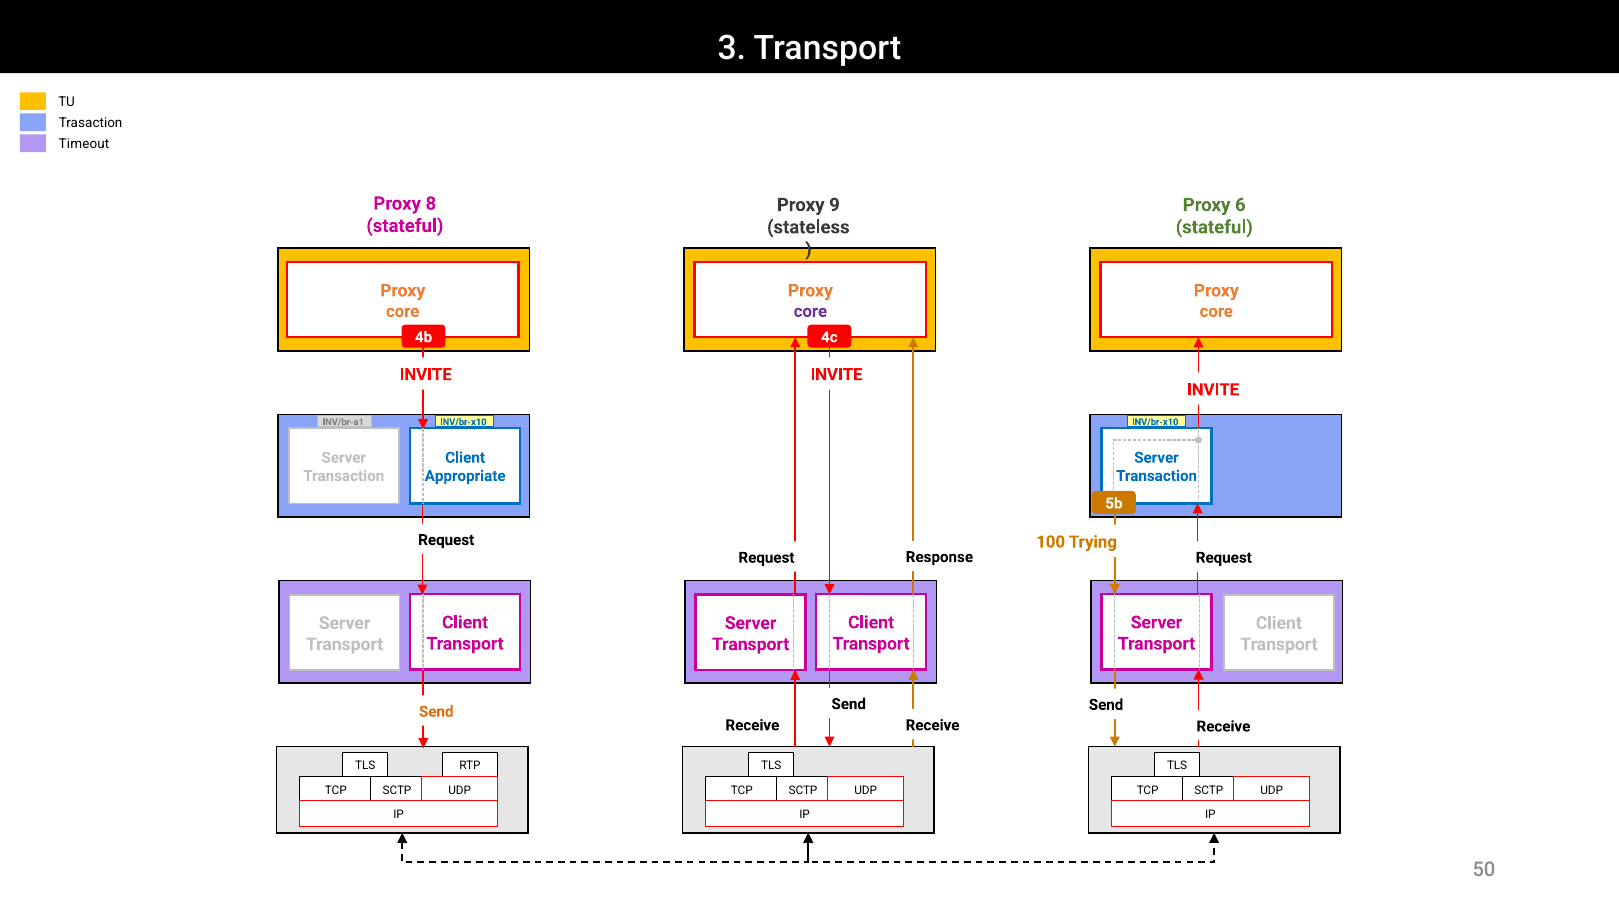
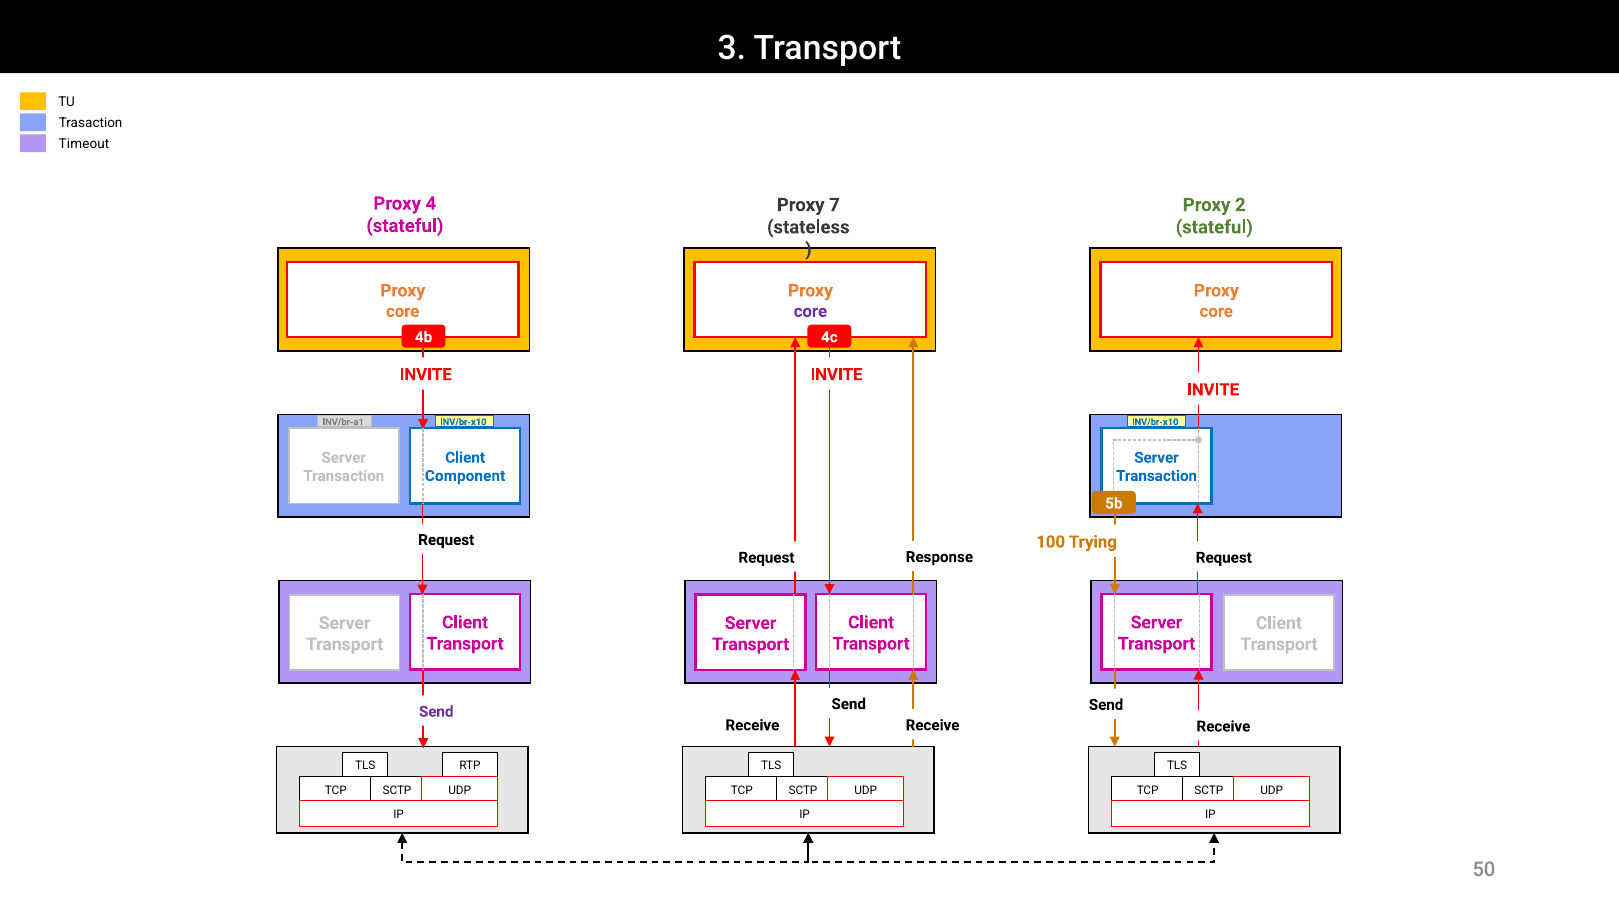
8: 8 -> 4 (431, 203)
9: 9 -> 7 (834, 205)
6: 6 -> 2 (1240, 205)
Appropriate: Appropriate -> Component (465, 476)
Send colour: orange -> purple (436, 711)
